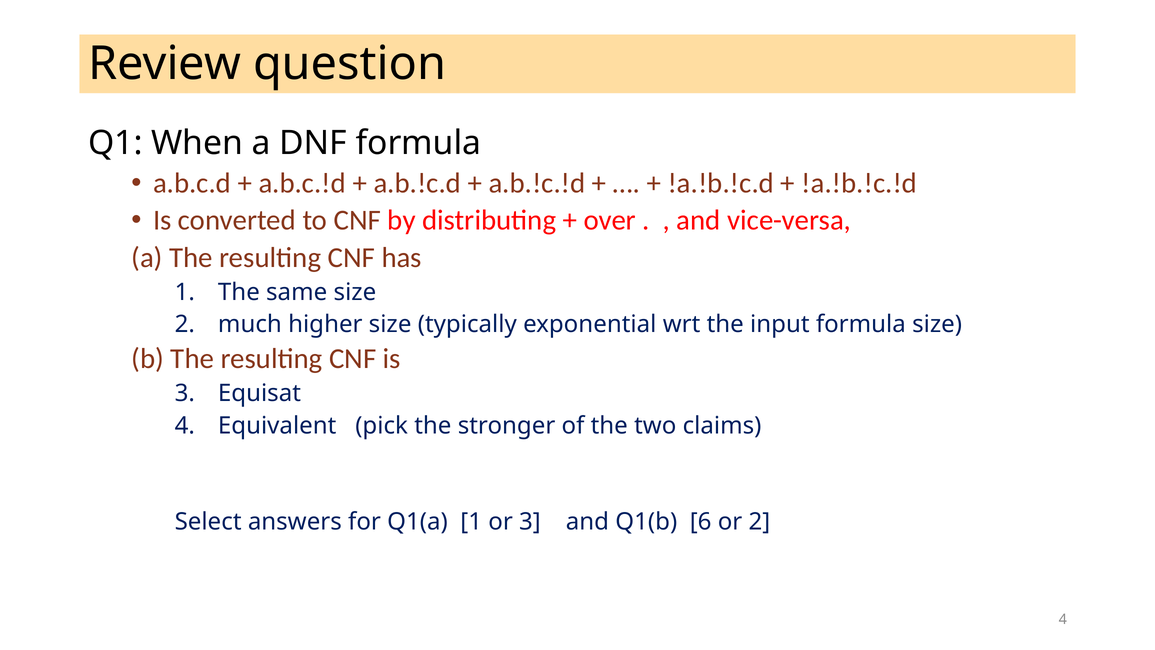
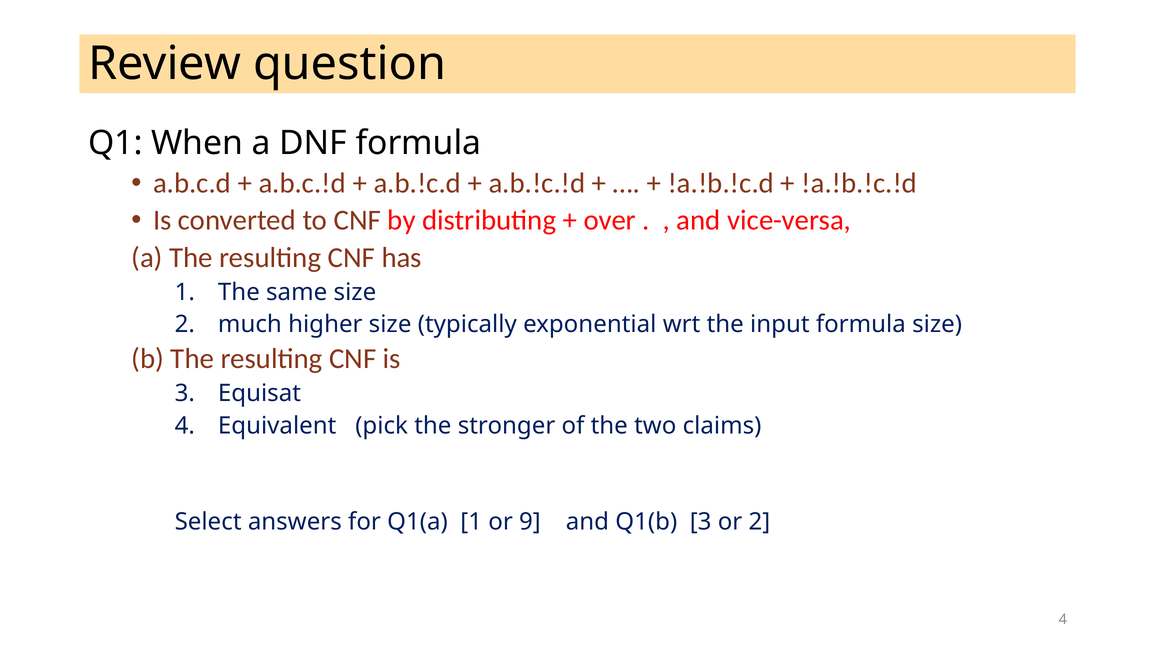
or 3: 3 -> 9 (530, 521)
Q1(b 6: 6 -> 3 (701, 521)
